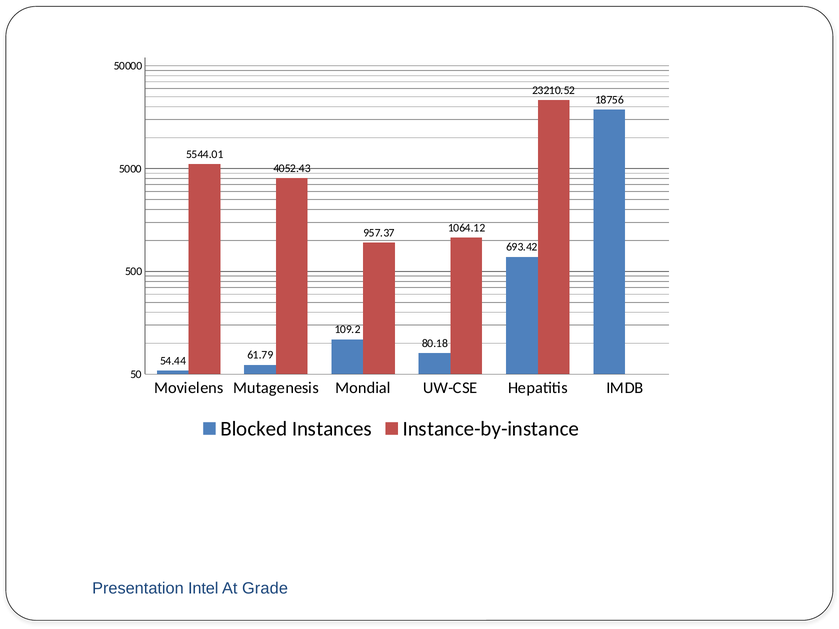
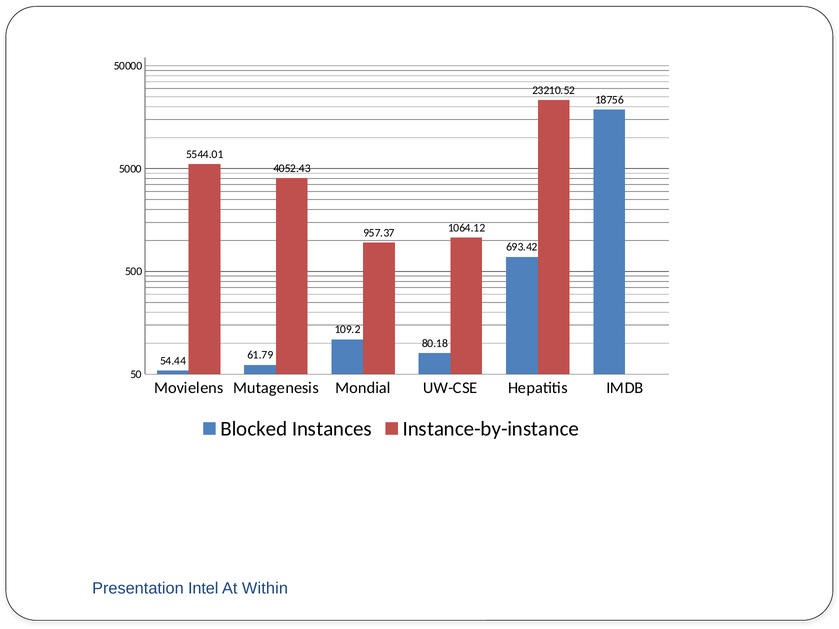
Grade: Grade -> Within (265, 588)
